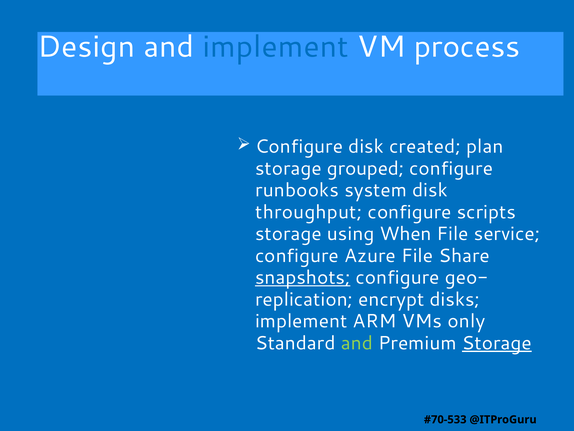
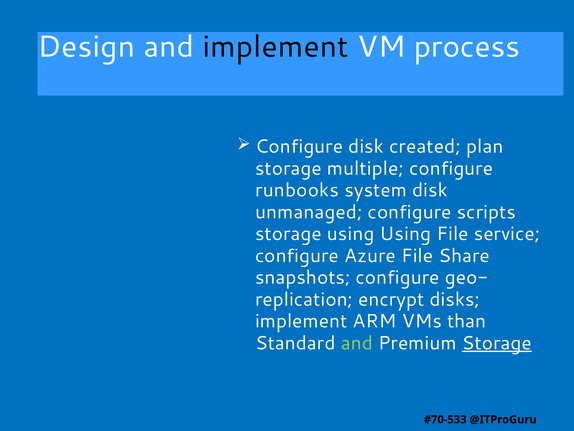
implement colour: blue -> black (276, 47)
grouped: grouped -> multiple (365, 168)
throughput: throughput -> unmanaged (309, 212)
using When: When -> Using (405, 234)
snapshots underline: present -> none (303, 277)
only: only -> than (467, 321)
